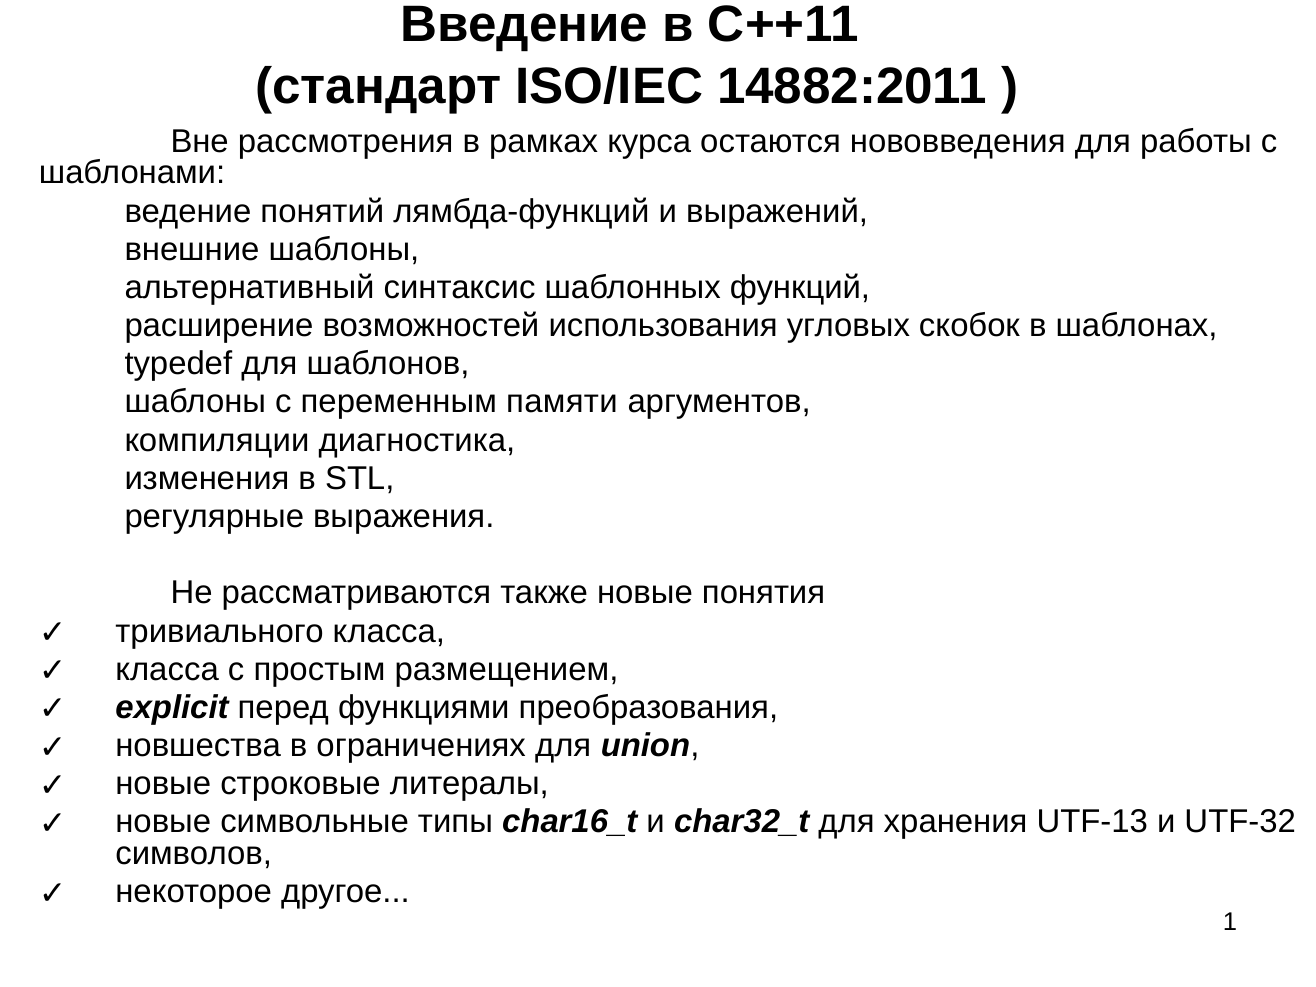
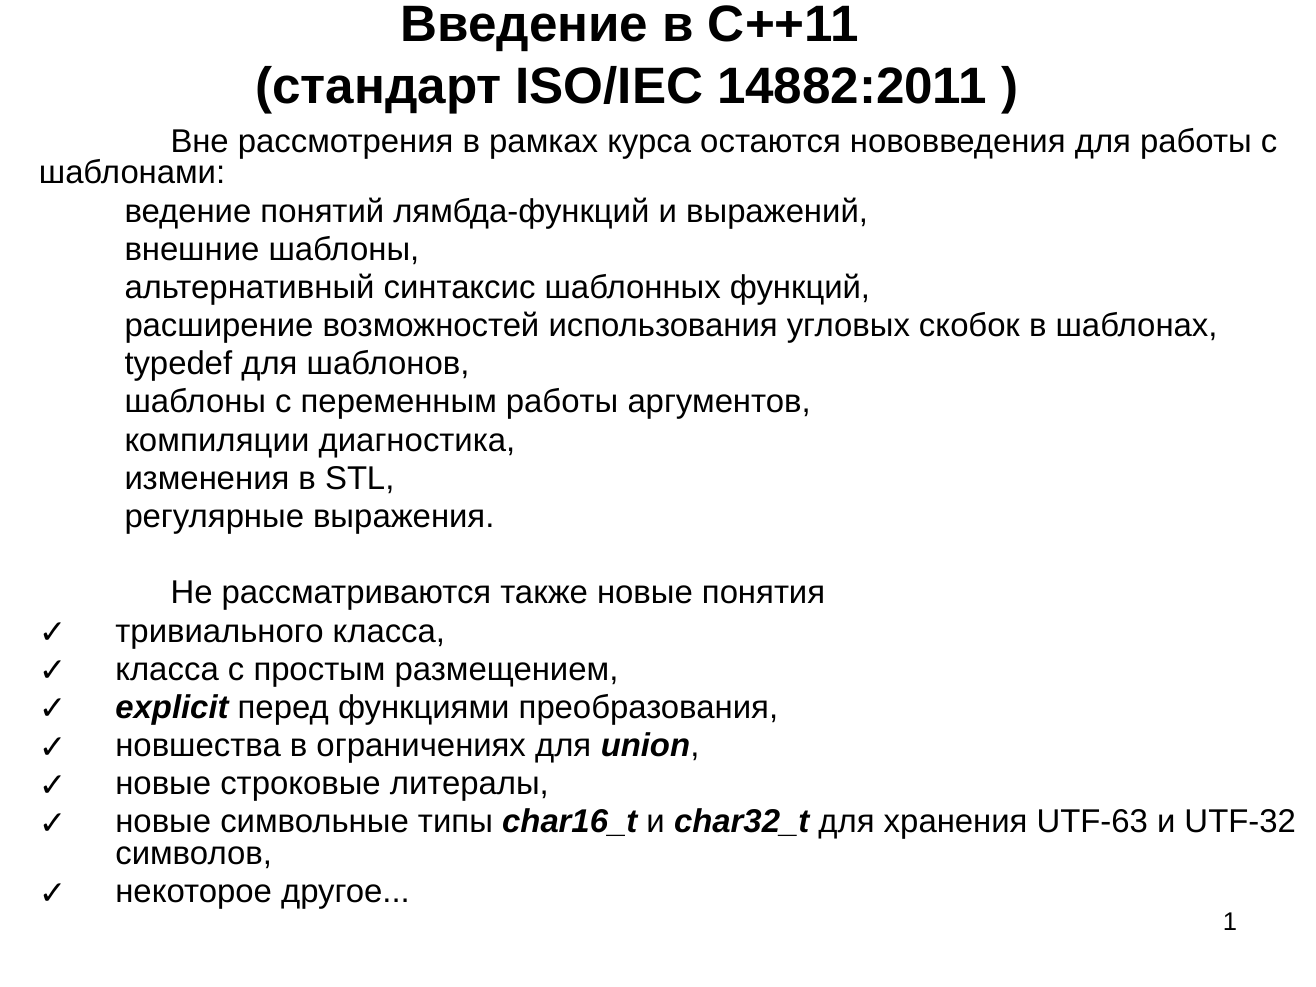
переменным памяти: памяти -> работы (562, 402)
UTF-13: UTF-13 -> UTF-63 (1092, 822)
